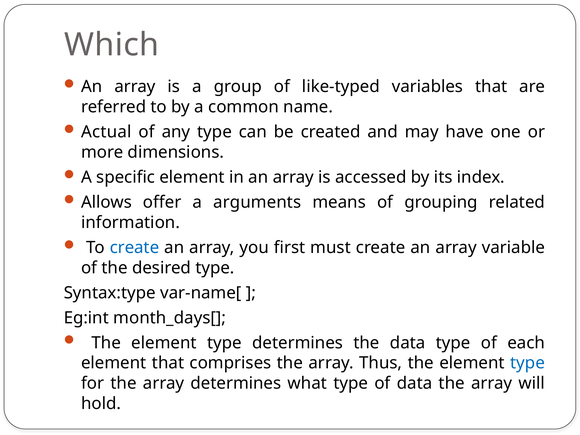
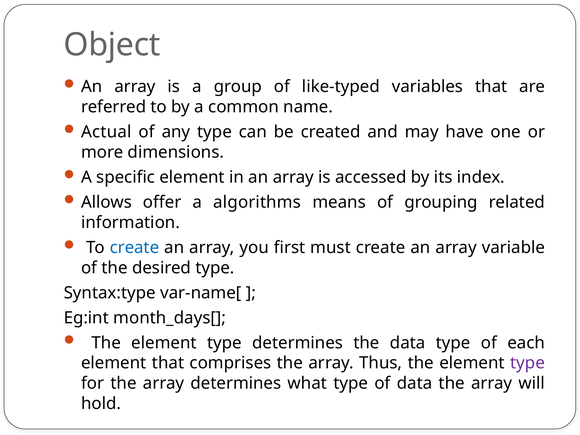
Which: Which -> Object (112, 45)
arguments: arguments -> algorithms (257, 202)
type colour: blue -> purple (528, 363)
